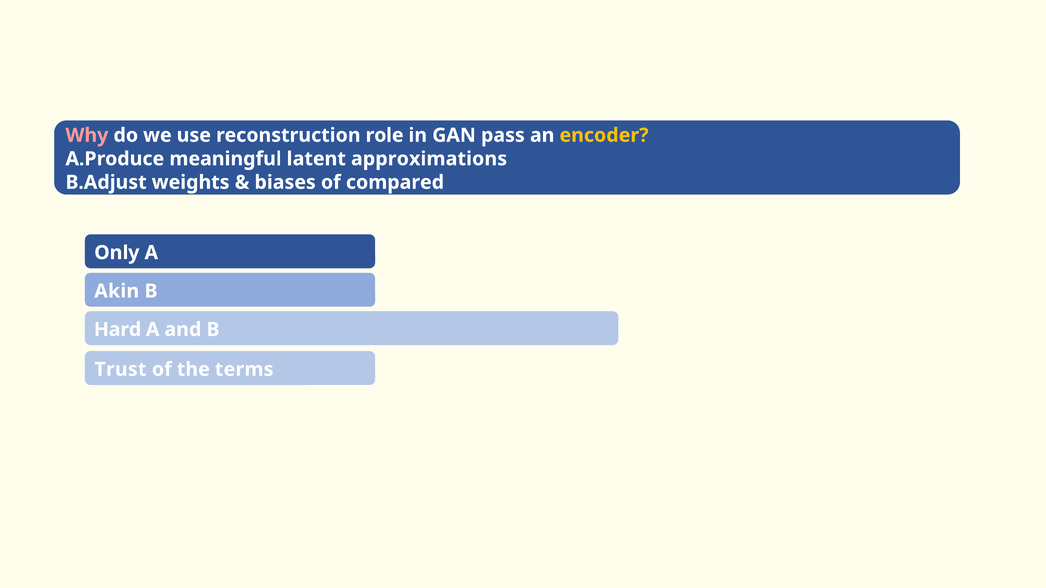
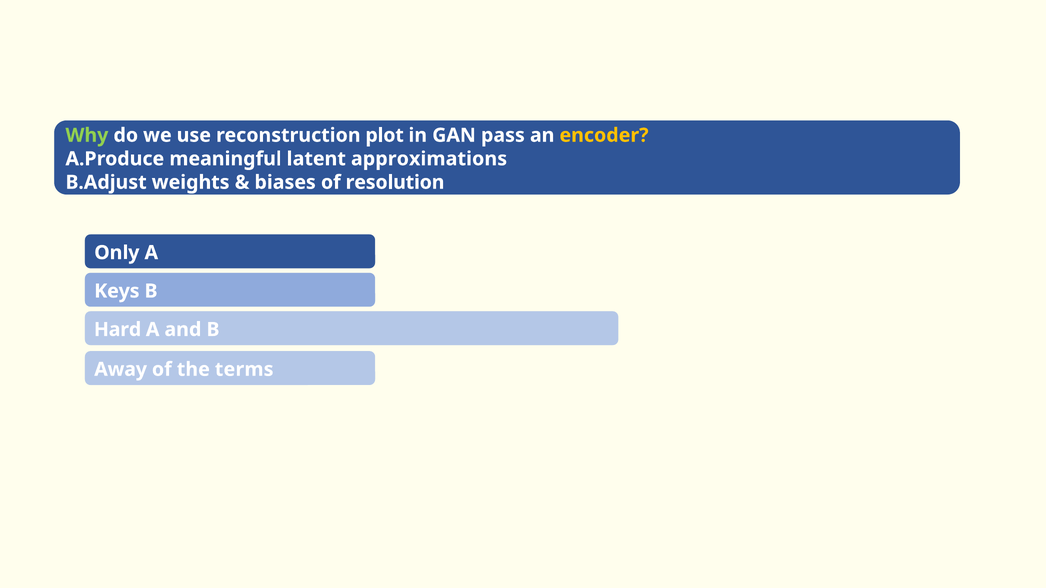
Why colour: pink -> light green (87, 135)
role: role -> plot (385, 135)
compared: compared -> resolution (395, 182)
Akin: Akin -> Keys (117, 291)
Trust: Trust -> Away (121, 370)
